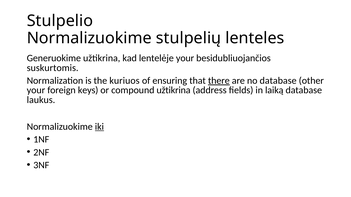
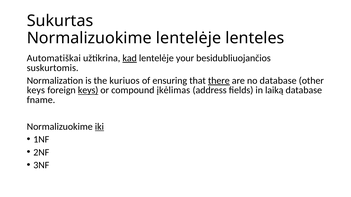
Stulpelio: Stulpelio -> Sukurtas (60, 21)
Normalizuokime stulpelių: stulpelių -> lentelėje (189, 38)
Generuokime: Generuokime -> Automatiškai (54, 58)
kad underline: none -> present (130, 58)
your: your -> keys (36, 90)
keys underline: none -> present (88, 90)
compound užtikrina: užtikrina -> įkėlimas (173, 90)
laukus: laukus -> fname (41, 100)
